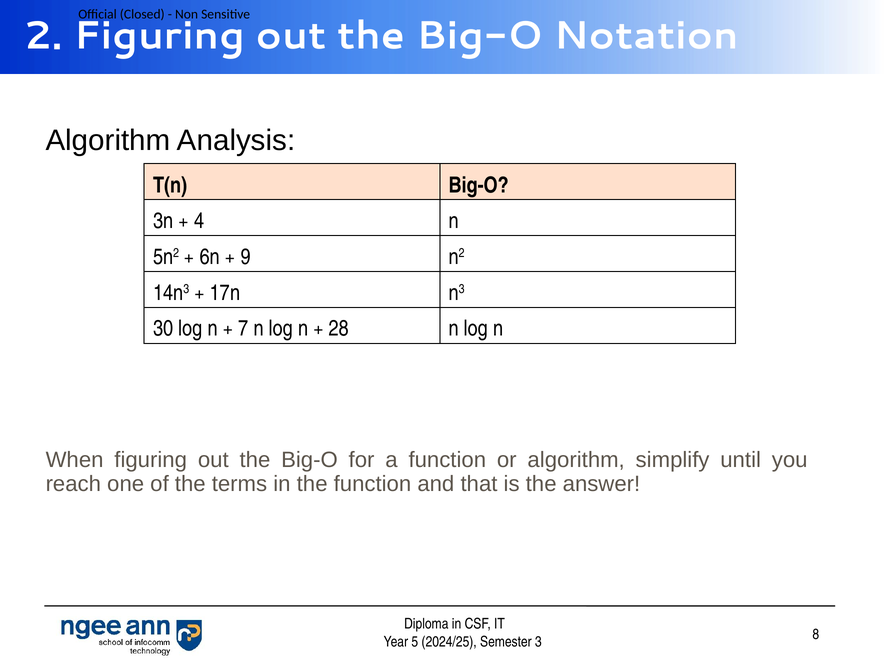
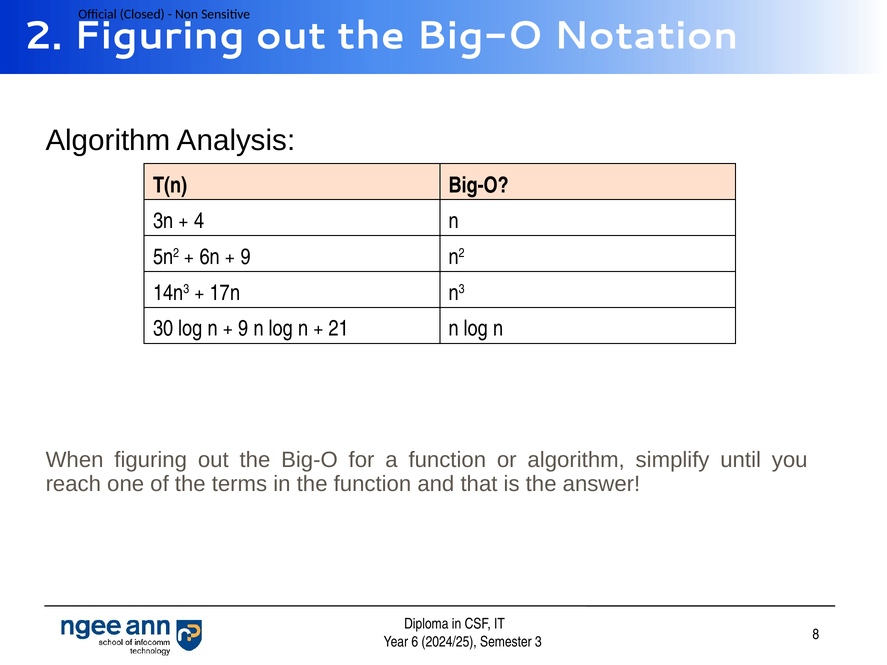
7: 7 -> 9 (243, 329)
28: 28 -> 21 (339, 329)
5: 5 -> 6 (415, 642)
